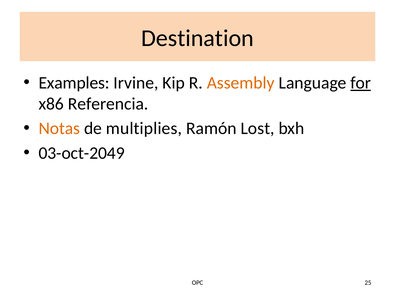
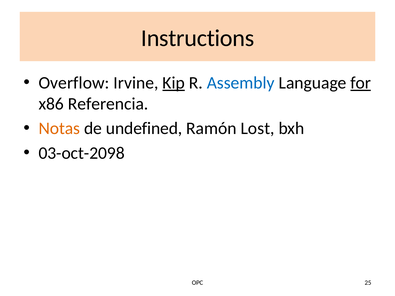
Destination: Destination -> Instructions (198, 38)
Examples: Examples -> Overflow (74, 83)
Kip underline: none -> present (174, 83)
Assembly colour: orange -> blue (241, 83)
multiplies: multiplies -> undefined (144, 129)
03-oct-2049: 03-oct-2049 -> 03-oct-2098 (82, 153)
